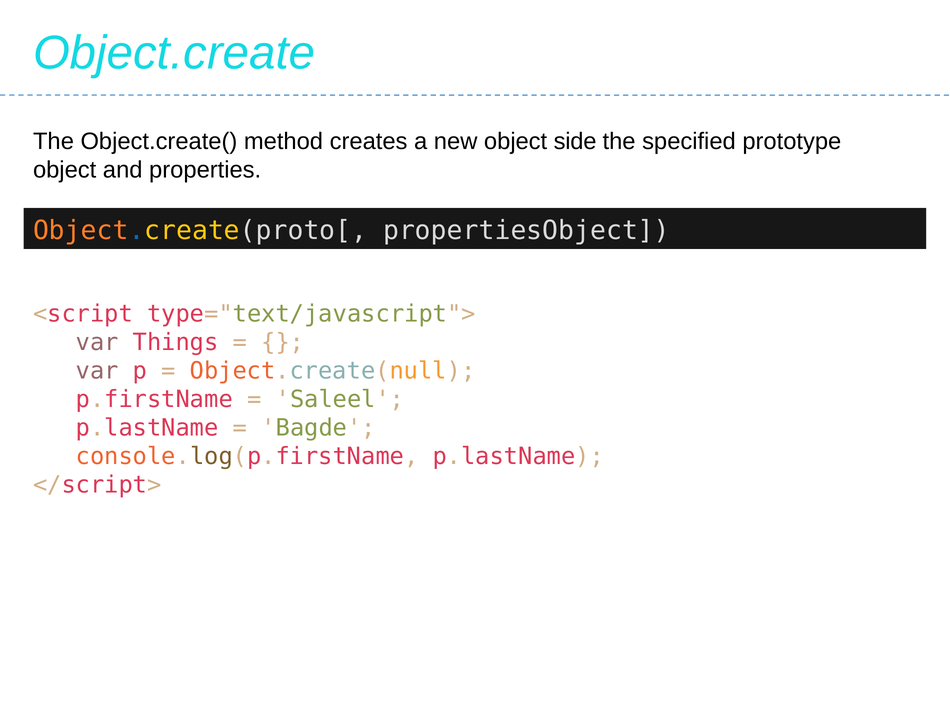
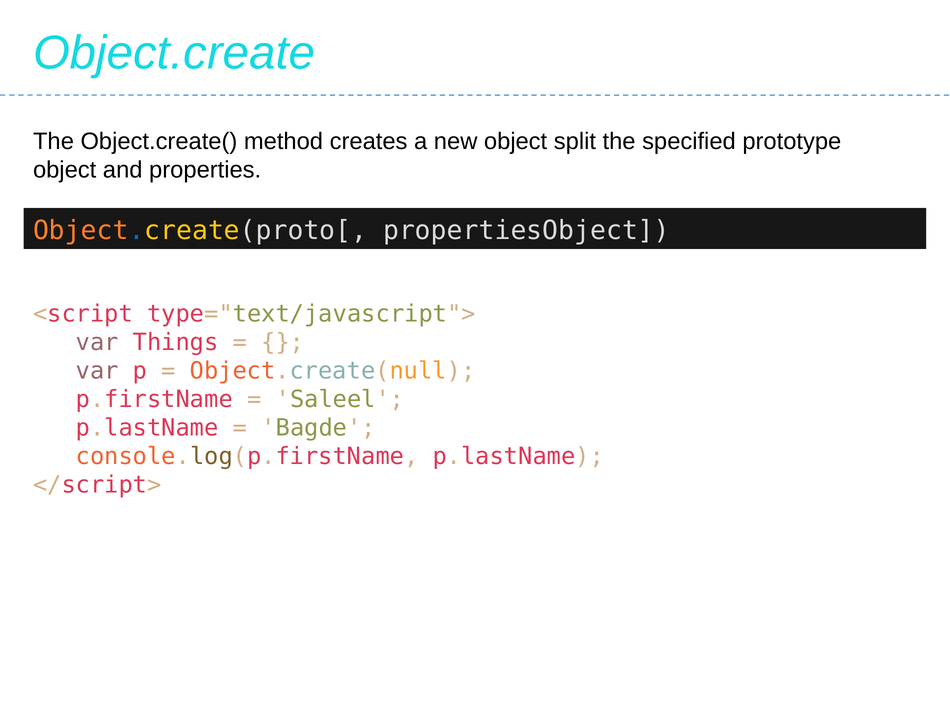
side: side -> split (575, 141)
